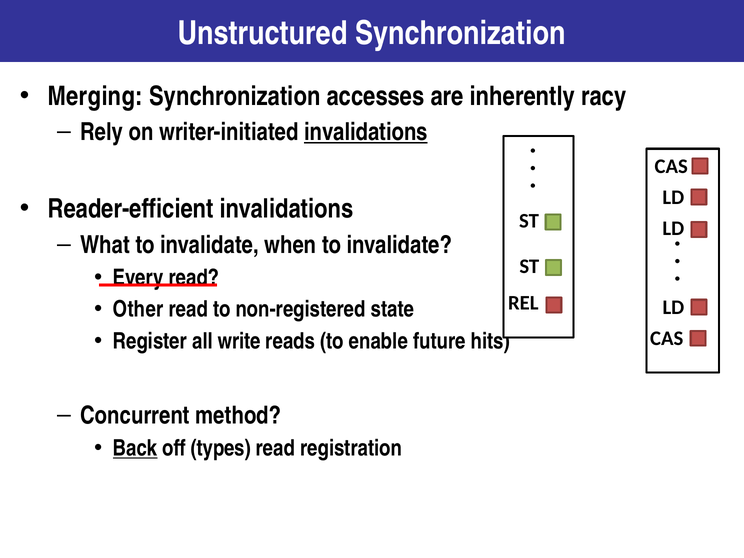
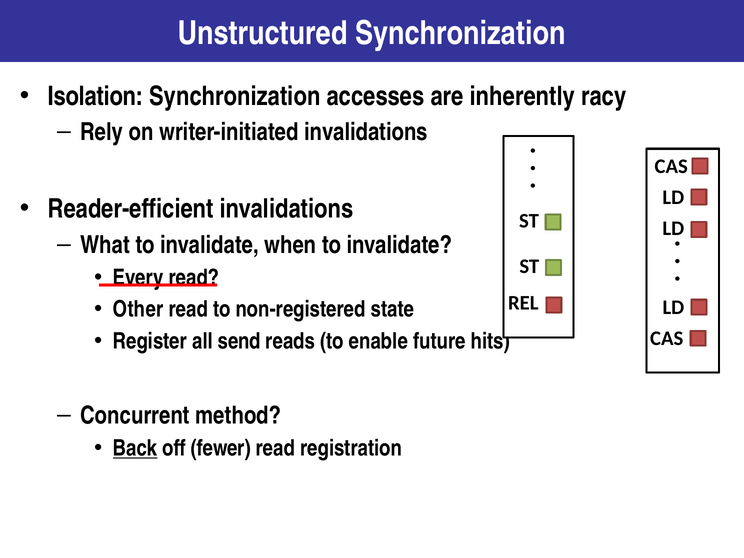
Merging: Merging -> Isolation (96, 96)
invalidations underline: present -> none (366, 132)
write: write -> send (239, 341)
types: types -> fewer (221, 448)
